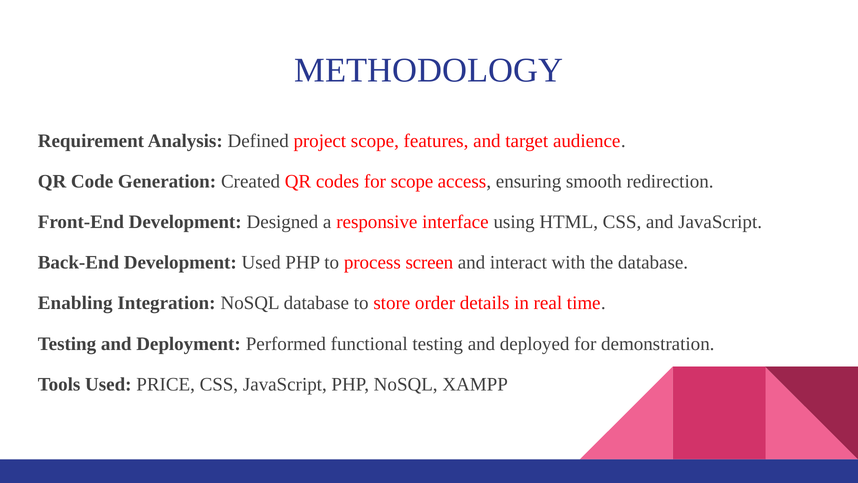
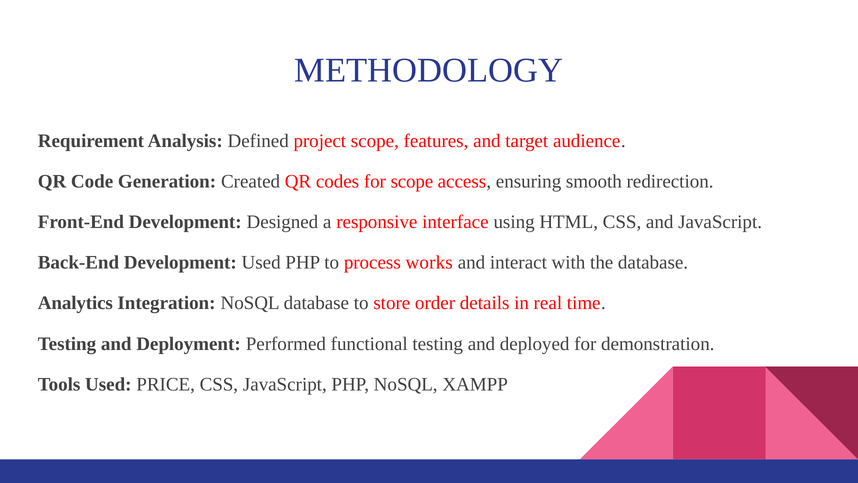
screen: screen -> works (429, 262)
Enabling: Enabling -> Analytics (75, 303)
